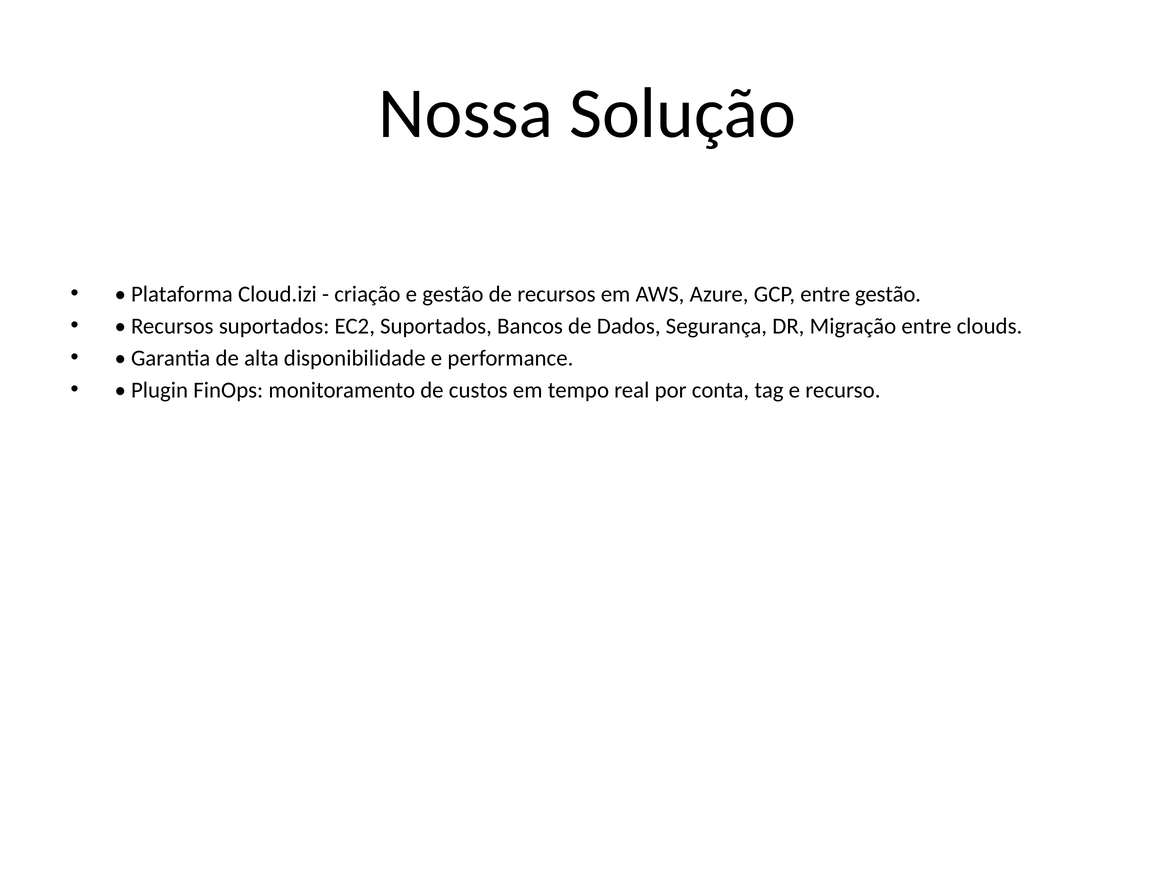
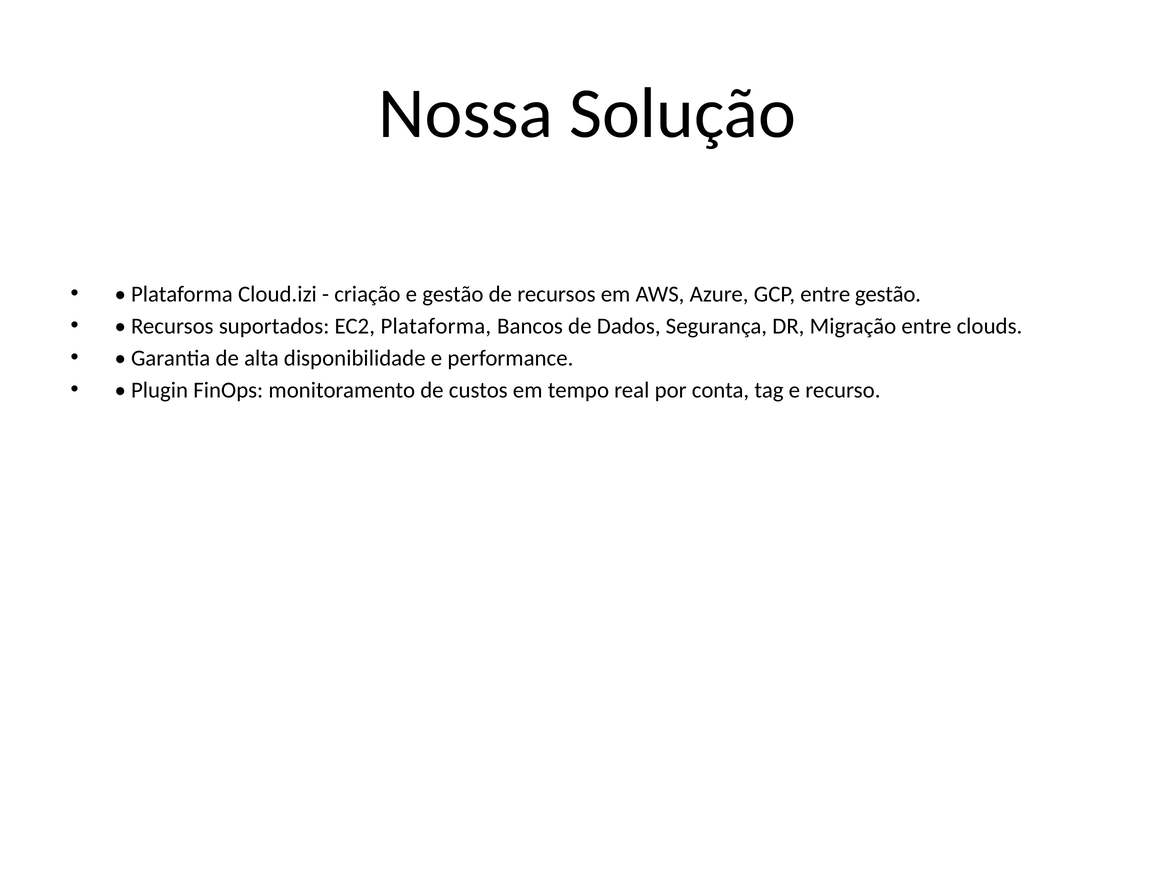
EC2 Suportados: Suportados -> Plataforma (436, 326)
